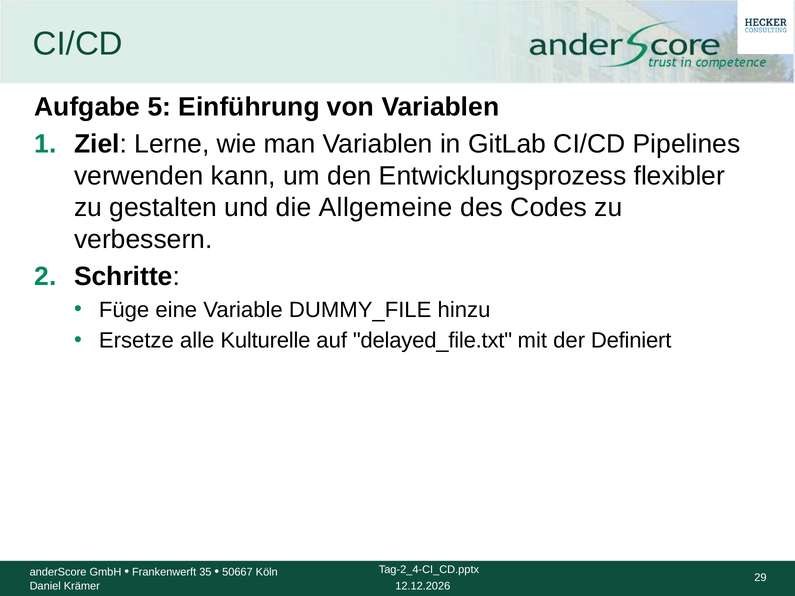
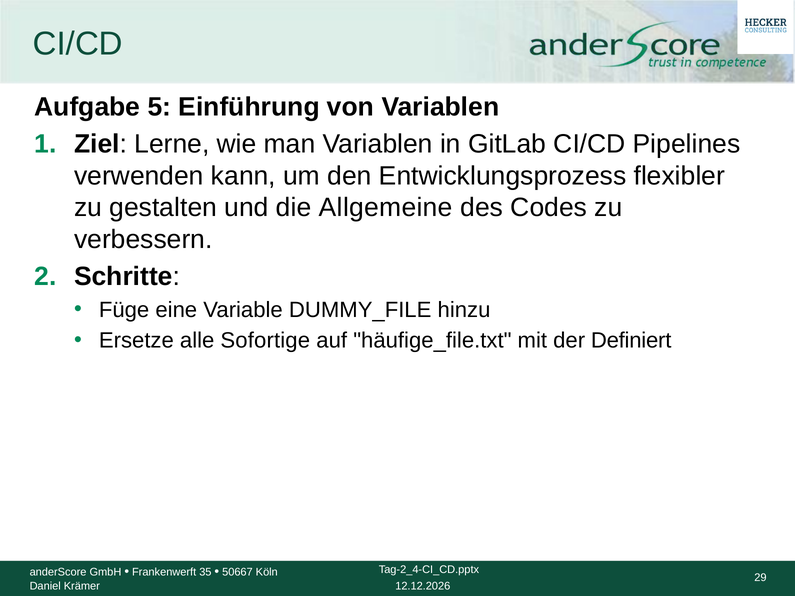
Kulturelle: Kulturelle -> Sofortige (265, 341)
delayed_file.txt: delayed_file.txt -> häufige_file.txt (432, 341)
